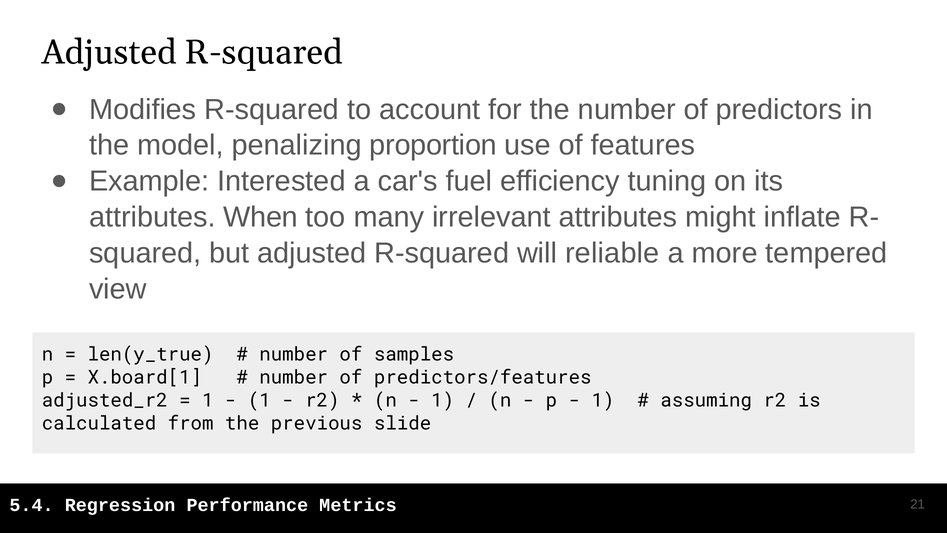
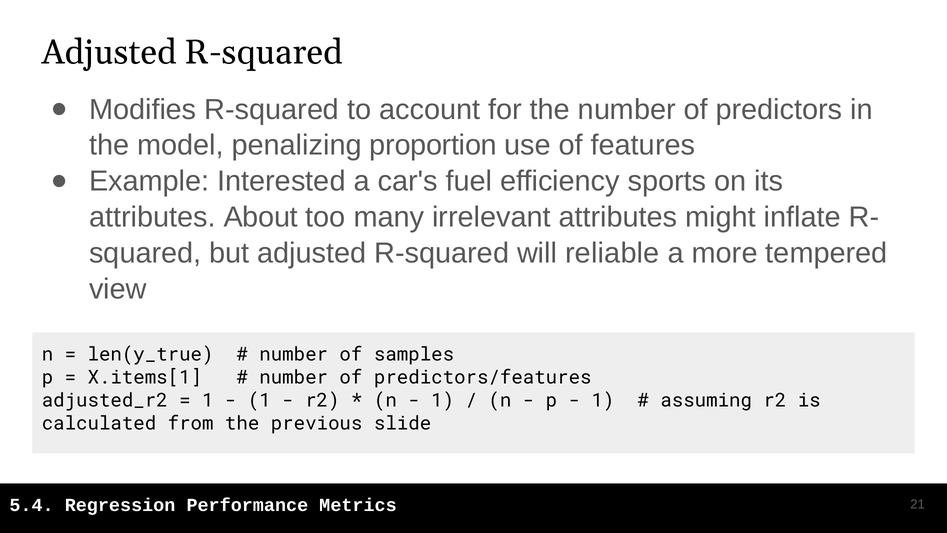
tuning: tuning -> sports (667, 181)
When: When -> About (261, 217)
X.board[1: X.board[1 -> X.items[1 (145, 377)
